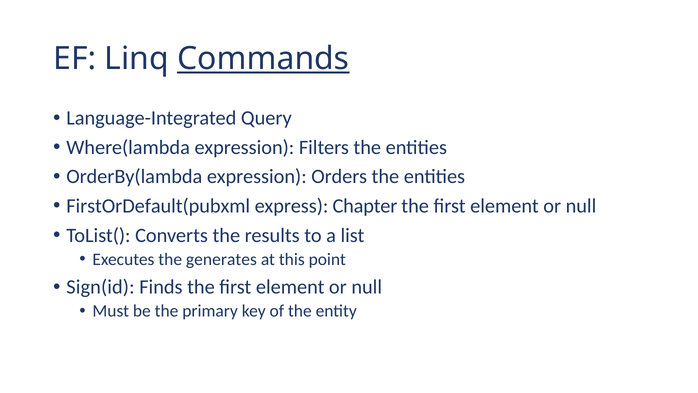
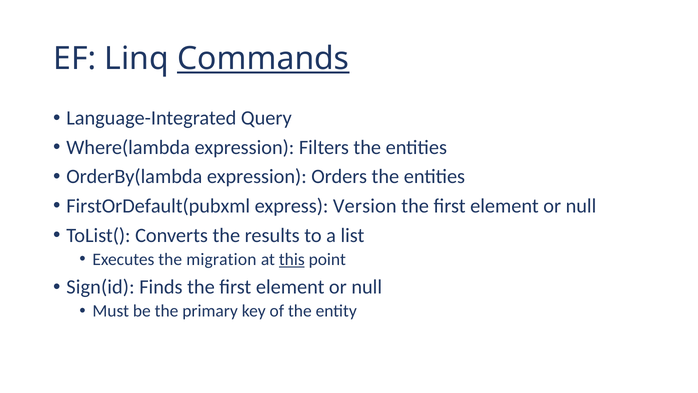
Chapter: Chapter -> Version (365, 206)
generates: generates -> migration (221, 259)
this underline: none -> present (292, 259)
